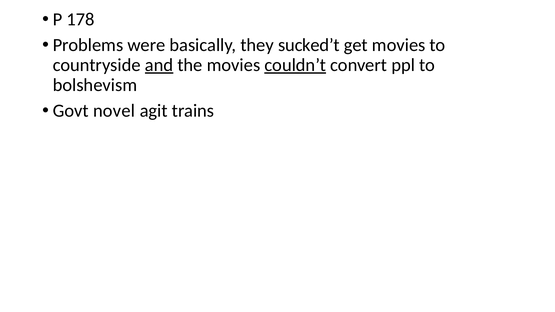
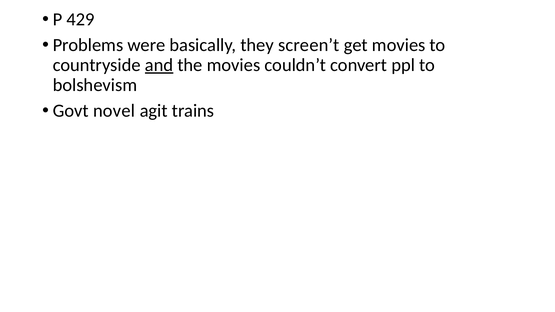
178: 178 -> 429 (80, 19)
sucked’t: sucked’t -> screen’t (309, 45)
couldn’t underline: present -> none (295, 65)
